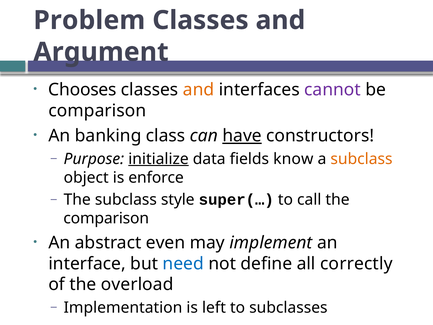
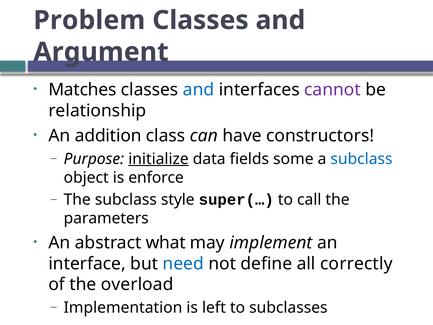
Chooses: Chooses -> Matches (82, 90)
and colour: orange -> blue (199, 90)
comparison: comparison -> relationship (97, 111)
banking: banking -> addition (108, 136)
have underline: present -> none (242, 136)
know: know -> some (293, 159)
subclass colour: orange -> blue (361, 159)
comparison: comparison -> parameters (106, 218)
even: even -> what (166, 242)
